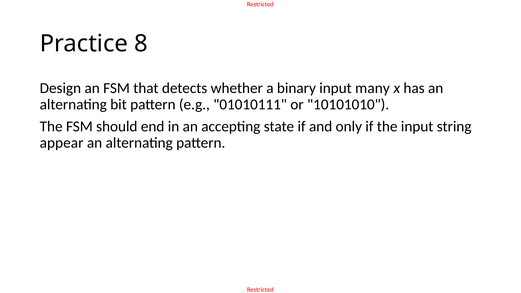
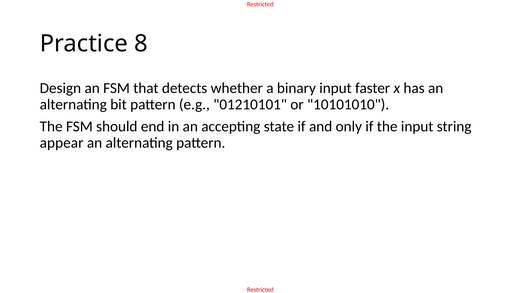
many: many -> faster (373, 88)
01010111: 01010111 -> 01210101 (250, 105)
